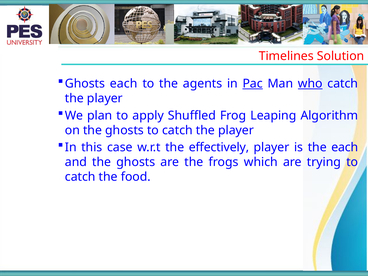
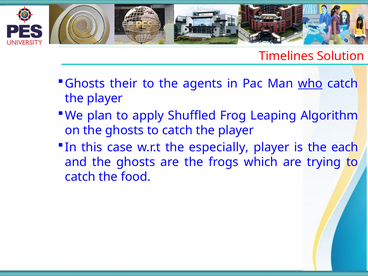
Ghosts each: each -> their (124, 84)
Pac underline: present -> none (253, 84)
effectively: effectively -> especially (219, 147)
